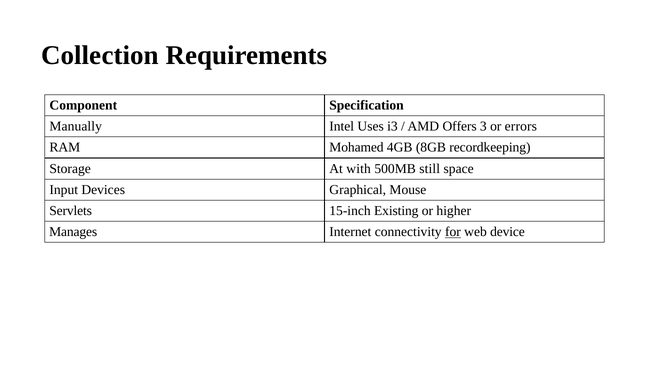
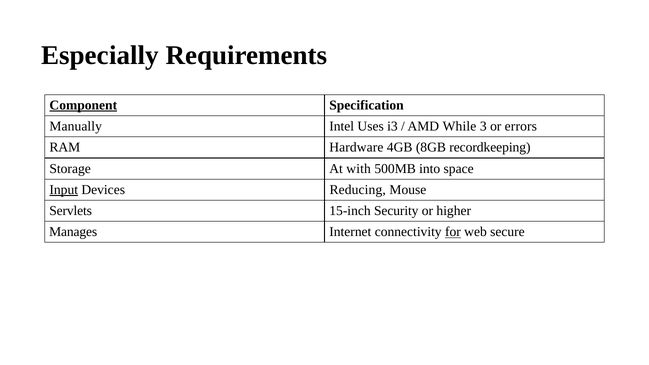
Collection: Collection -> Especially (100, 55)
Component underline: none -> present (83, 105)
Offers: Offers -> While (459, 126)
Mohamed: Mohamed -> Hardware (356, 148)
still: still -> into (430, 169)
Input underline: none -> present (64, 190)
Graphical: Graphical -> Reducing (358, 190)
Existing: Existing -> Security (396, 211)
device: device -> secure (507, 232)
